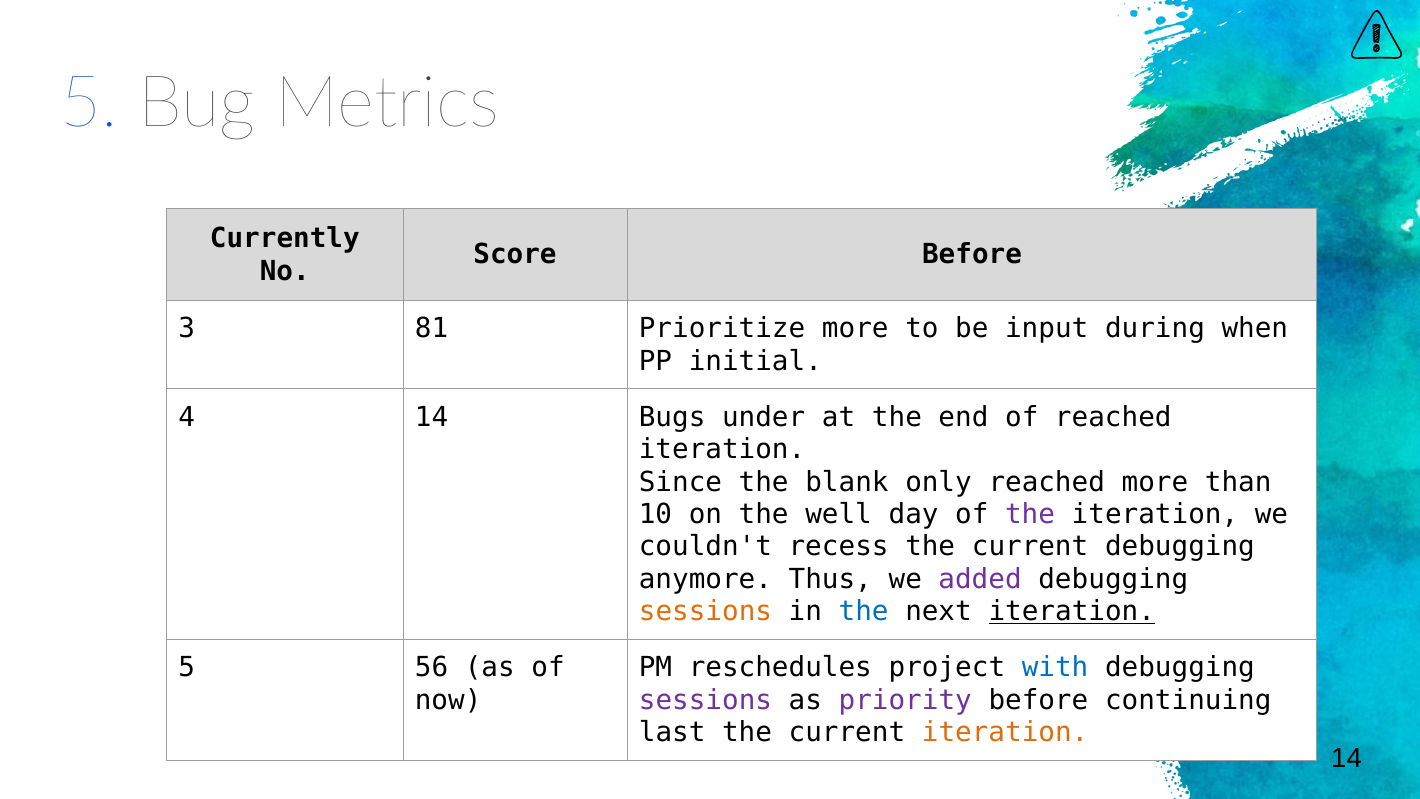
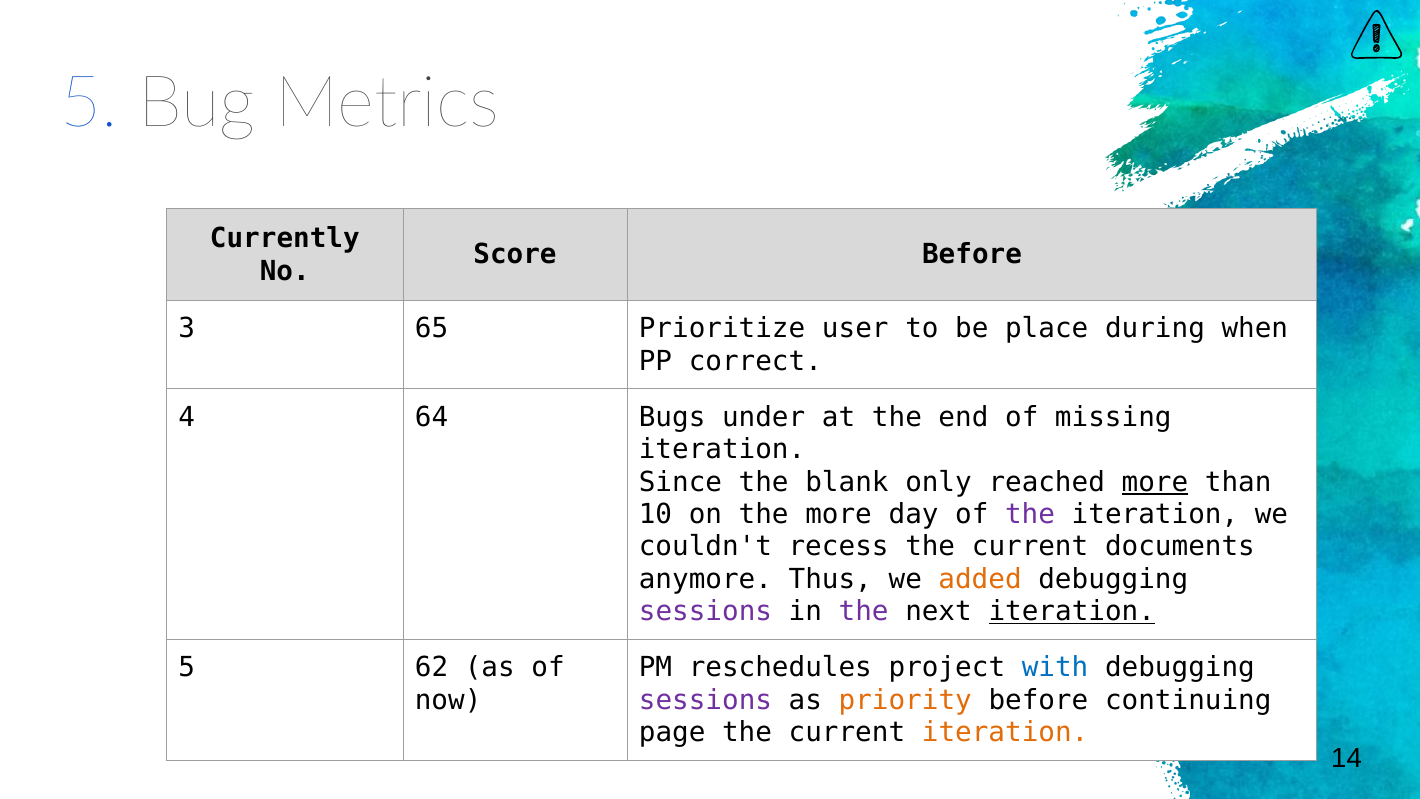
81: 81 -> 65 (432, 328)
Prioritize more: more -> user (855, 328)
input: input -> place (1047, 328)
initial: initial -> correct (755, 361)
4 14: 14 -> 64 (432, 417)
of reached: reached -> missing (1113, 417)
more underline: none -> present (1155, 482)
the well: well -> more (839, 514)
current debugging: debugging -> documents (1180, 547)
added colour: purple -> orange (980, 579)
sessions colour: orange -> purple (705, 612)
the colour: blue -> purple (864, 612)
56: 56 -> 62 (432, 668)
priority colour: purple -> orange (905, 700)
last: last -> page (672, 732)
